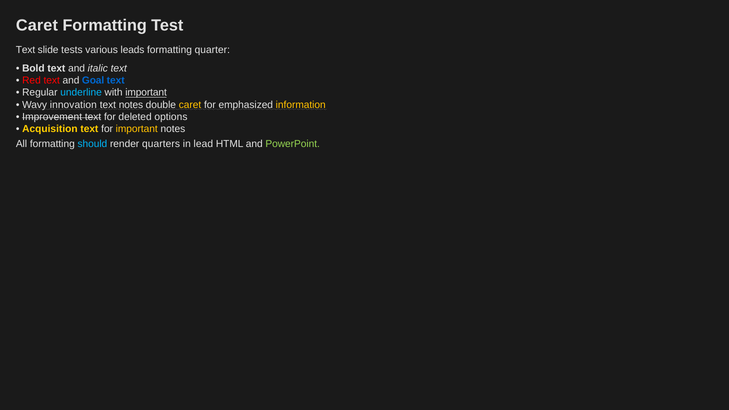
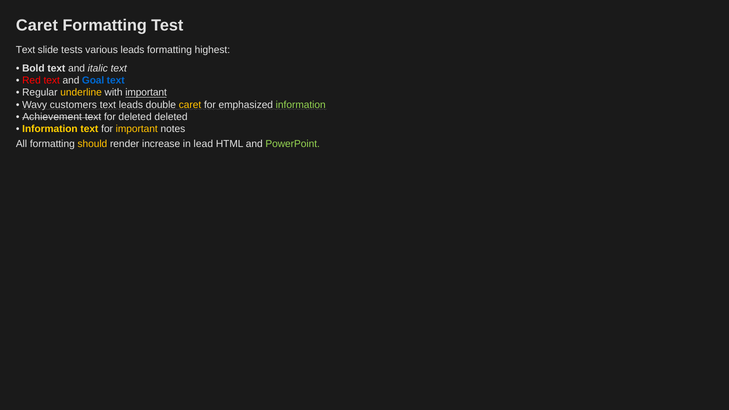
quarter: quarter -> highest (212, 50)
underline colour: light blue -> yellow (81, 93)
innovation: innovation -> customers (73, 105)
text notes: notes -> leads (131, 105)
information colour: yellow -> light green (301, 105)
Improvement: Improvement -> Achievement (52, 117)
deleted options: options -> deleted (171, 117)
Acquisition: Acquisition -> Information (50, 129)
should colour: light blue -> yellow (92, 144)
quarters: quarters -> increase (161, 144)
